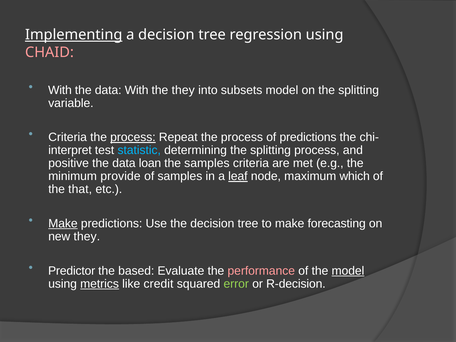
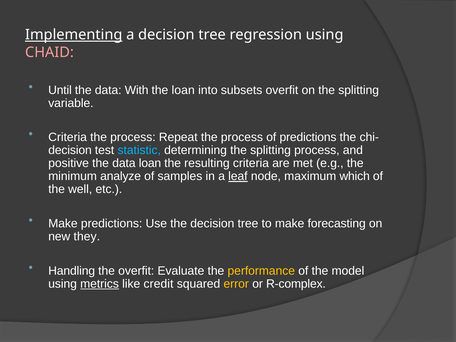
With: With -> Until (60, 90)
the they: they -> loan (183, 90)
subsets model: model -> overfit (282, 90)
process underline: present -> none (133, 137)
interpret: interpret -> decision (70, 150)
the samples: samples -> resulting (207, 163)
provide: provide -> analyze (121, 176)
that: that -> well (80, 189)
Make underline: present -> none (63, 224)
Predictor: Predictor -> Handling (72, 271)
the based: based -> overfit (136, 271)
performance colour: pink -> yellow (261, 271)
model underline: present -> none (348, 271)
error colour: light green -> yellow (236, 284)
R-decision: R-decision -> R-complex (296, 284)
